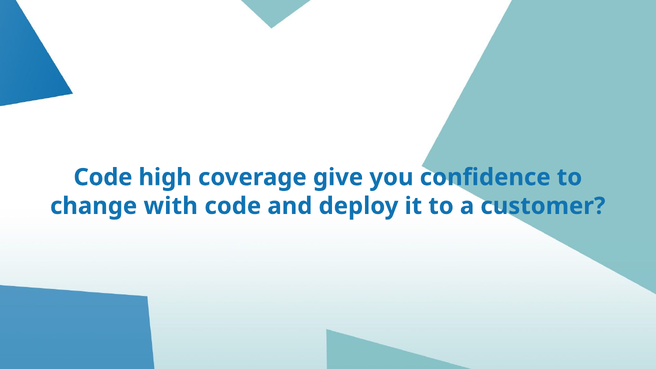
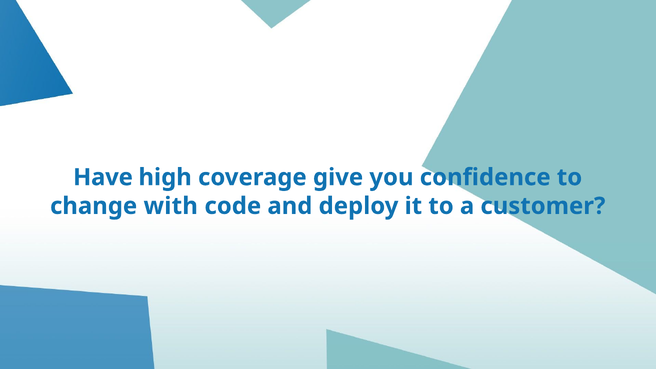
Code: Code -> Have (103, 177)
